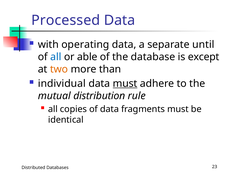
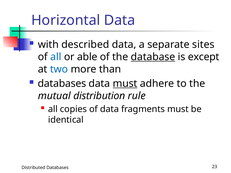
Processed: Processed -> Horizontal (66, 20)
operating: operating -> described (85, 45)
until: until -> sites (203, 45)
database underline: none -> present (153, 57)
two colour: orange -> blue (59, 69)
individual: individual -> databases (62, 84)
